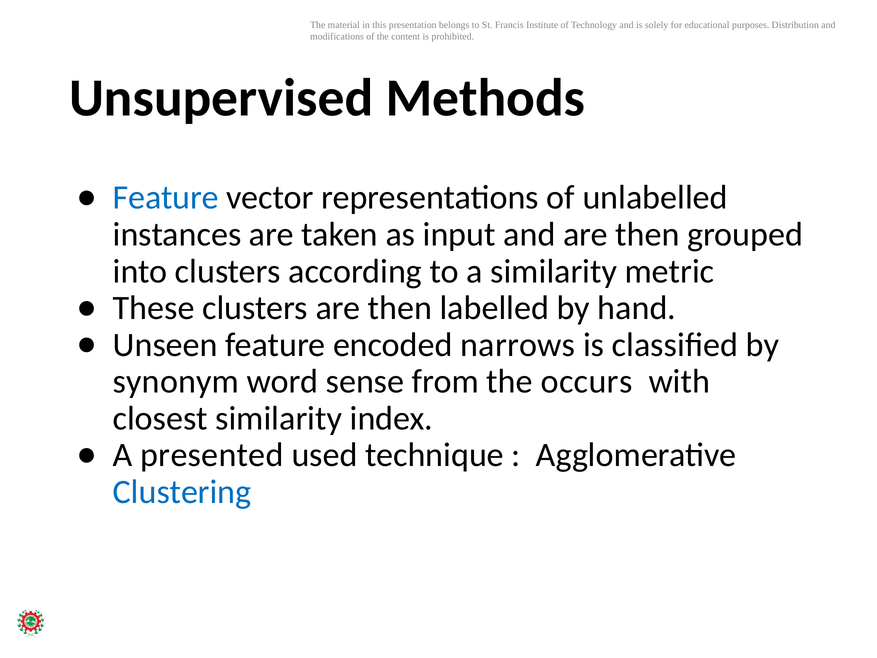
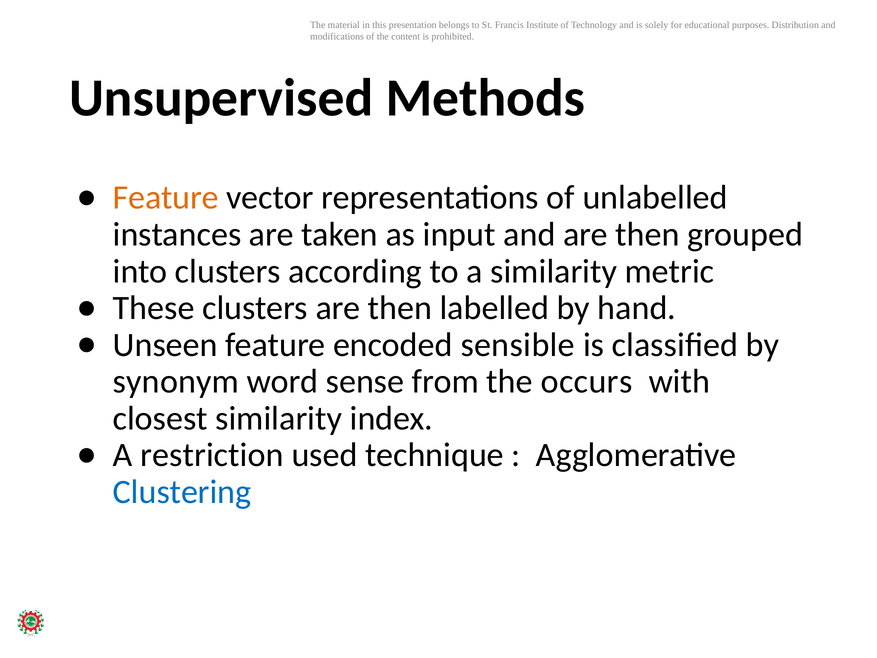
Feature colour: blue -> orange (166, 198)
narrows: narrows -> sensible (518, 345)
presented: presented -> restriction (212, 455)
